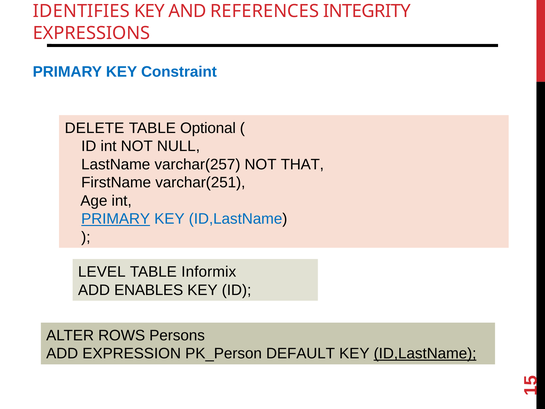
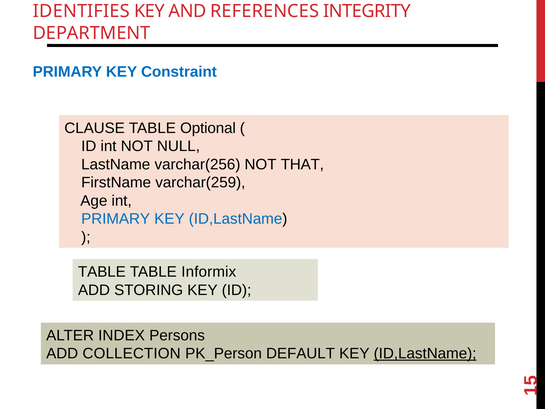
EXPRESSIONS: EXPRESSIONS -> DEPARTMENT (92, 33)
DELETE: DELETE -> CLAUSE (95, 128)
varchar(257: varchar(257 -> varchar(256 (197, 164)
varchar(251: varchar(251 -> varchar(259 (200, 182)
PRIMARY underline: present -> none (116, 219)
LEVEL: LEVEL -> TABLE (102, 272)
ENABLES: ENABLES -> STORING (149, 290)
ROWS: ROWS -> INDEX (122, 335)
EXPRESSION: EXPRESSION -> COLLECTION (132, 353)
